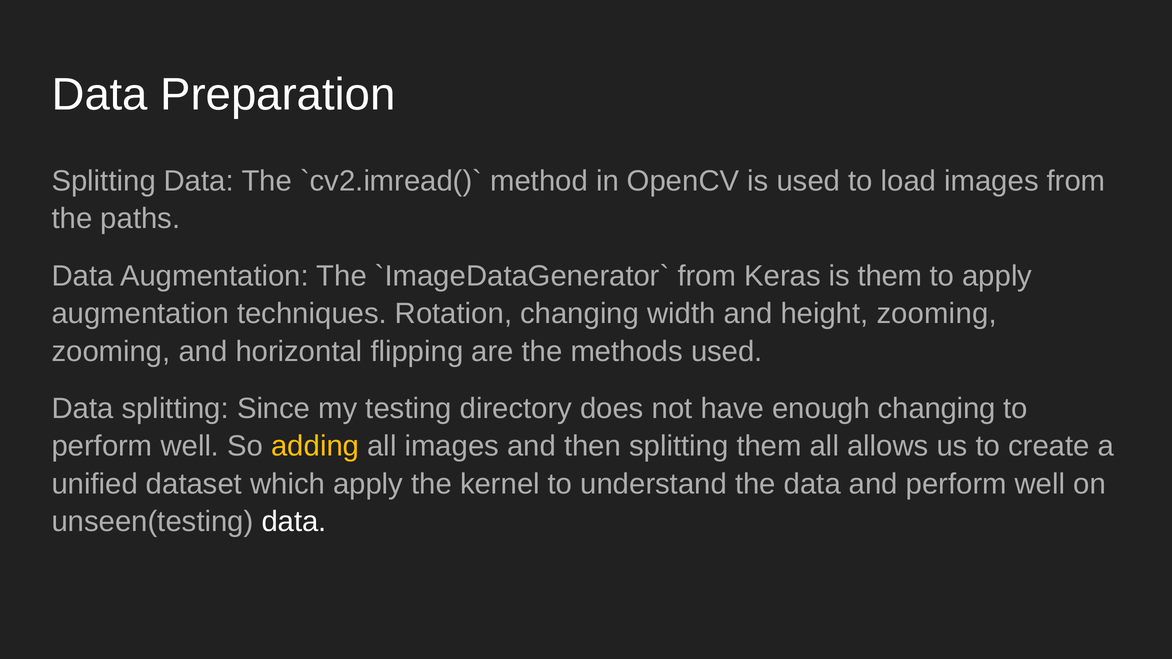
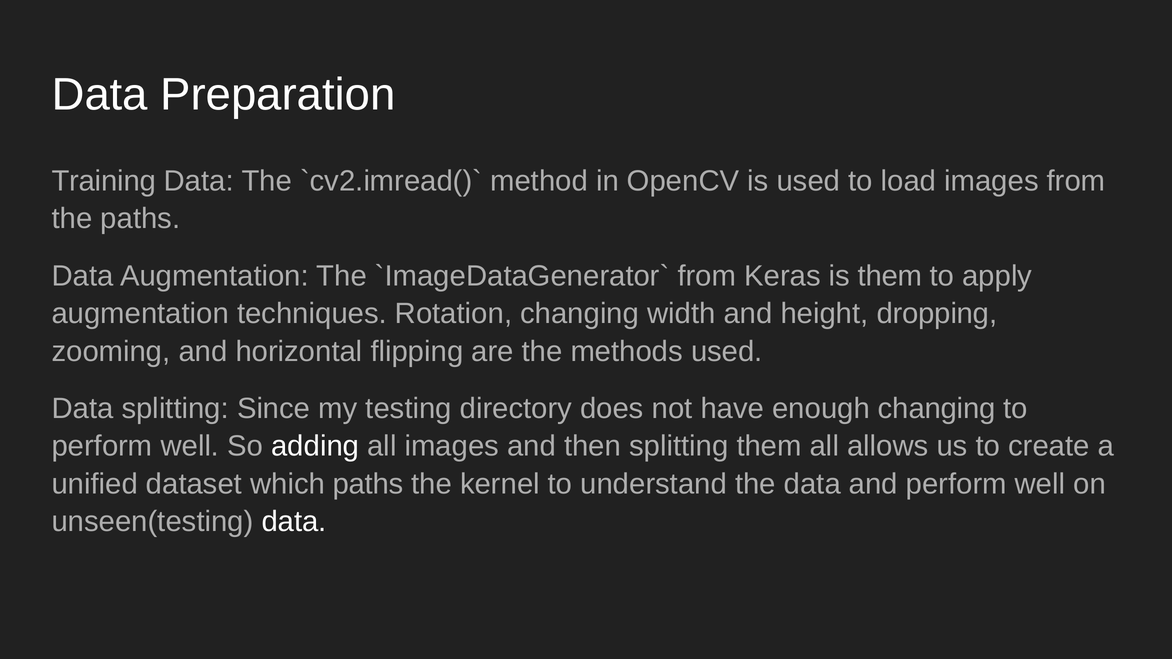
Splitting: Splitting -> Training (104, 181)
height zooming: zooming -> dropping (937, 314)
adding colour: yellow -> white (315, 446)
which apply: apply -> paths (368, 484)
